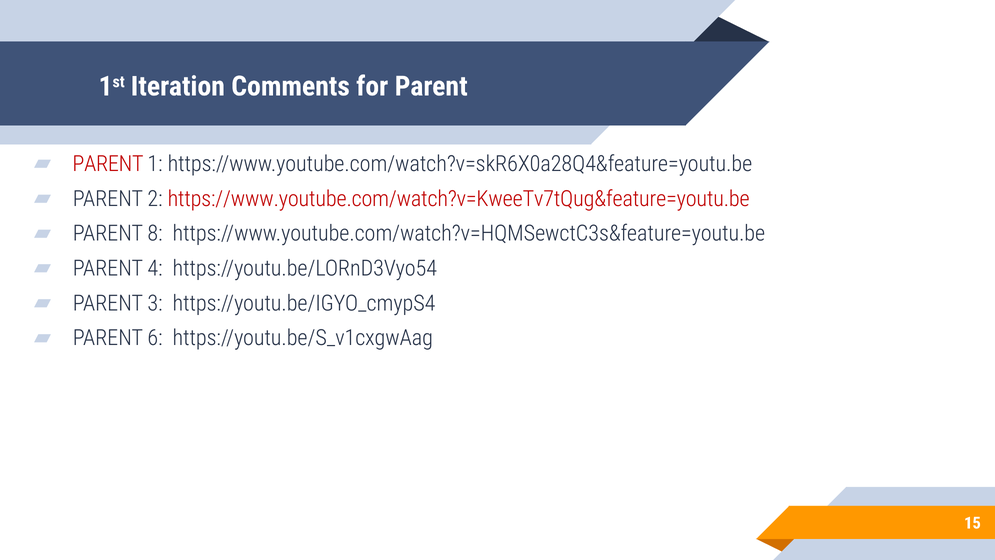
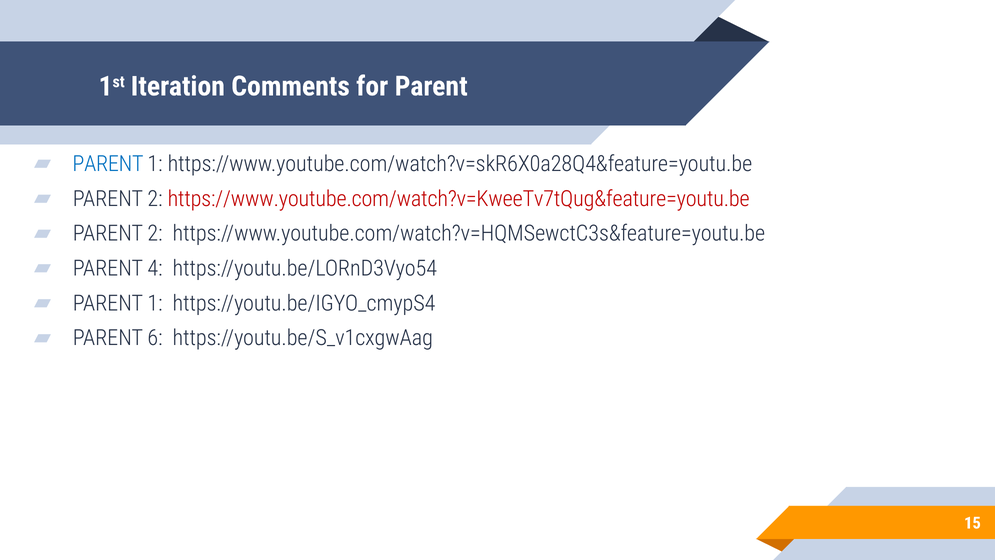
PARENT colour: red -> blue (108, 164)
8: 8 -> 2 (155, 234)
3: 3 -> 1 (155, 303)
